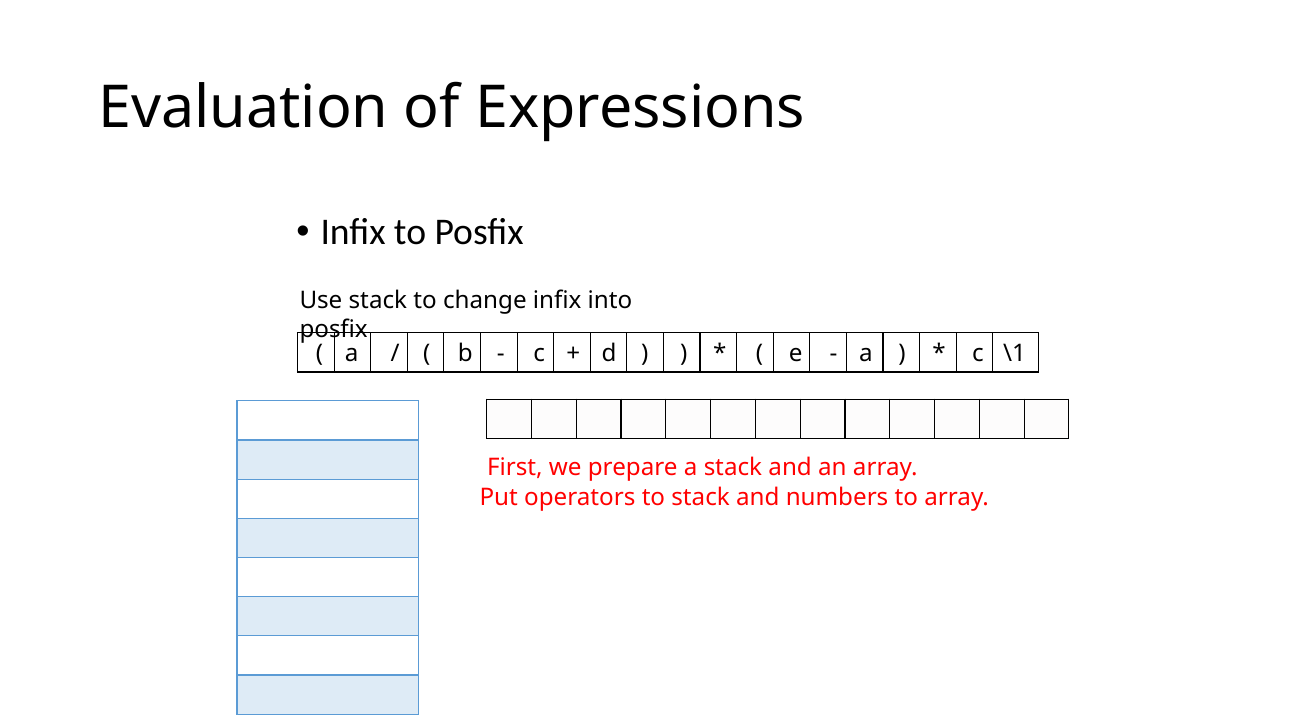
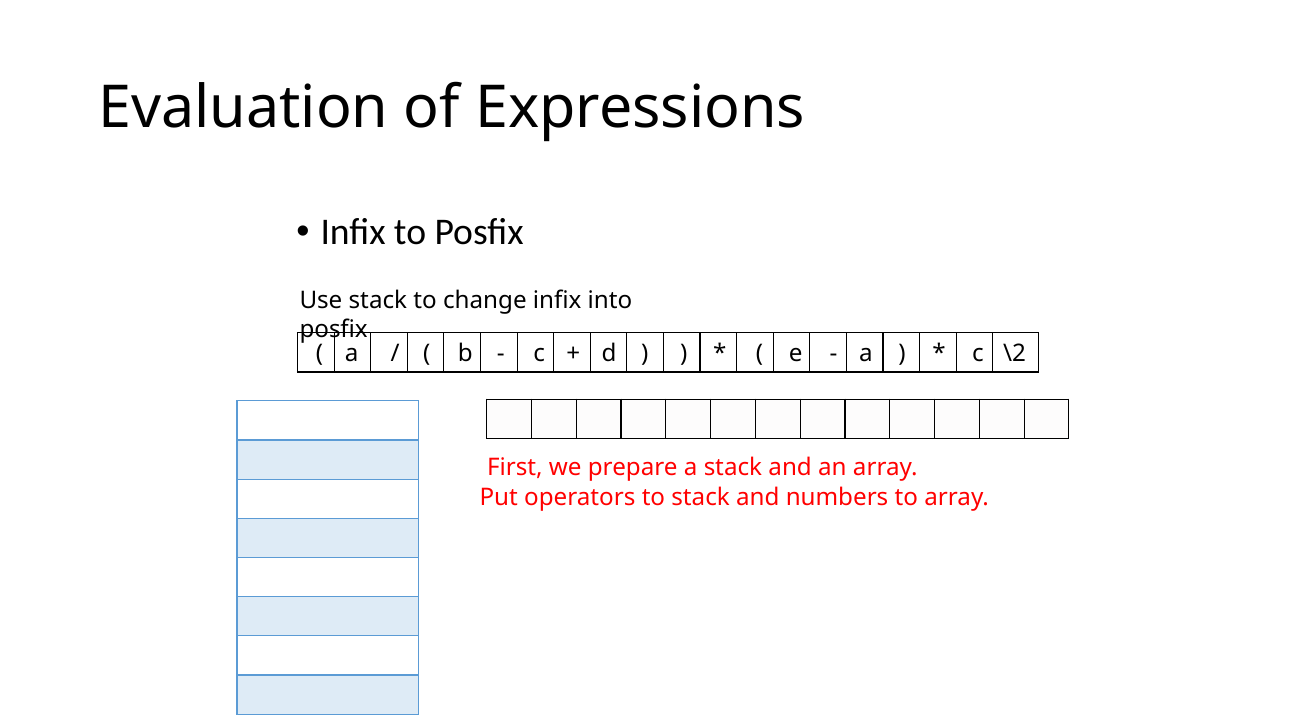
\1: \1 -> \2 (1015, 354)
